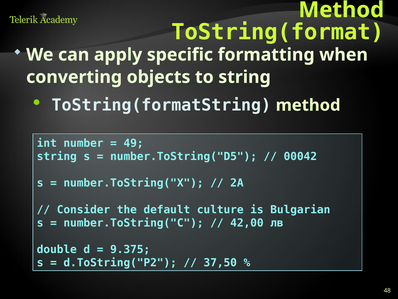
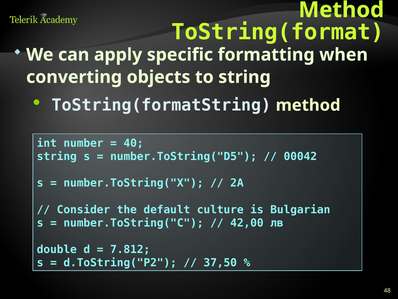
49: 49 -> 40 (134, 143)
9.375: 9.375 -> 7.812 (130, 249)
